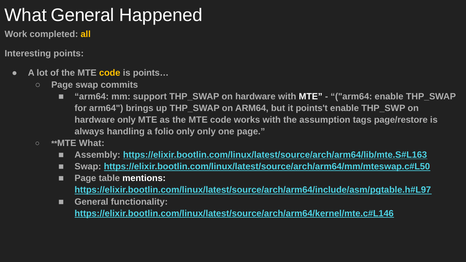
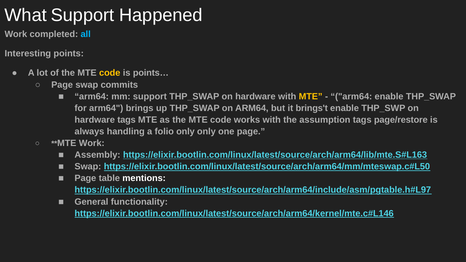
What General: General -> Support (83, 15)
all colour: yellow -> light blue (86, 34)
MTE colour: white -> yellow (311, 96)
points't: points't -> brings't (312, 108)
hardware only: only -> tags (127, 120)
What: What -> Work (92, 143)
